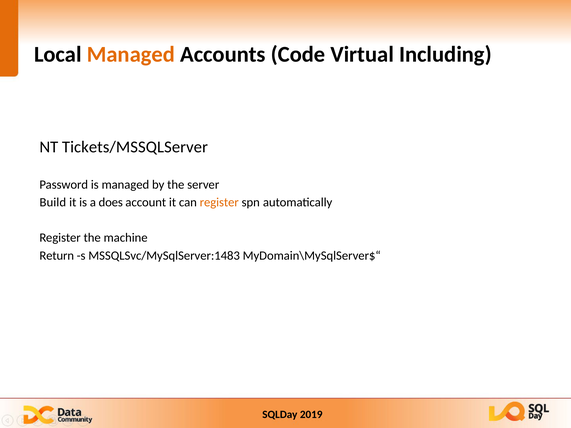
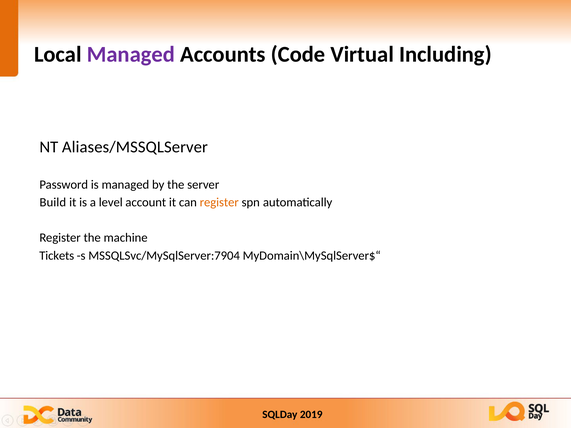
Managed colour: orange -> purple (131, 54)
Tickets/MSSQLServer: Tickets/MSSQLServer -> Aliases/MSSQLServer (135, 147)
does: does -> level (111, 202)
Return: Return -> Tickets (57, 256)
MSSQLSvc/MySqlServer:1483: MSSQLSvc/MySqlServer:1483 -> MSSQLSvc/MySqlServer:7904 (164, 256)
